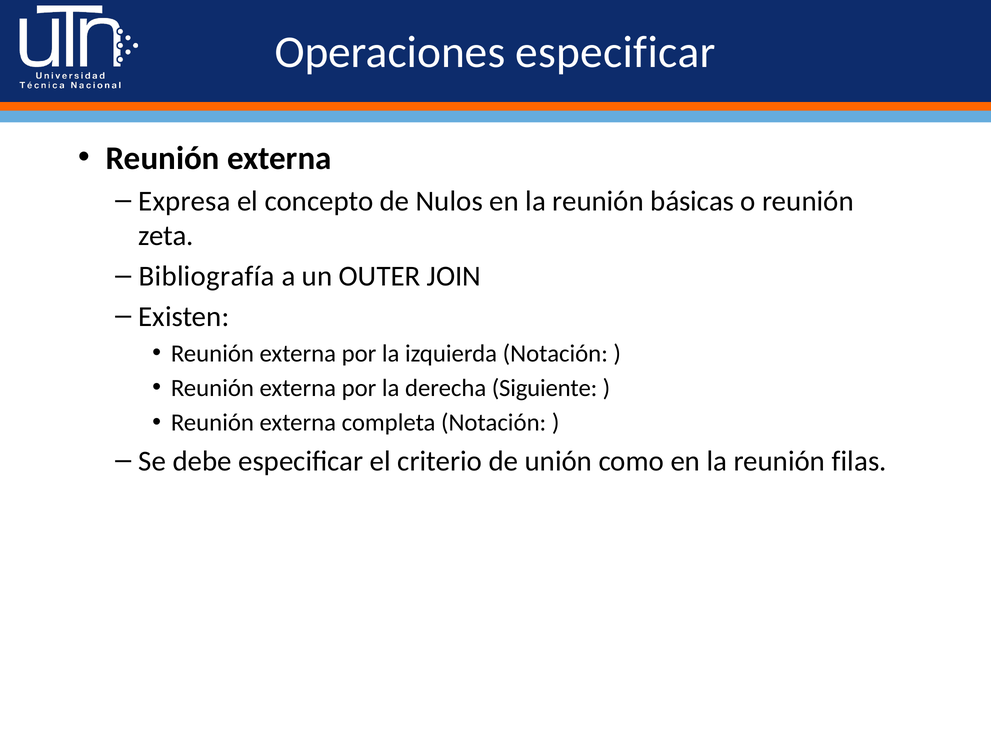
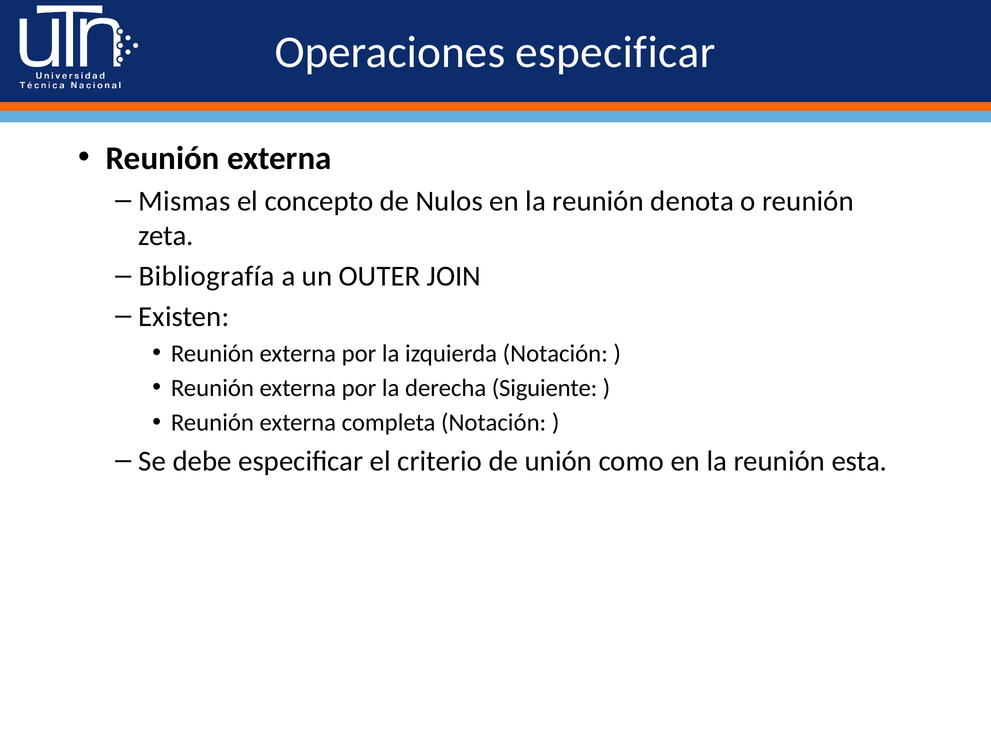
Expresa: Expresa -> Mismas (184, 201)
básicas: básicas -> denota (692, 201)
filas: filas -> esta (859, 461)
